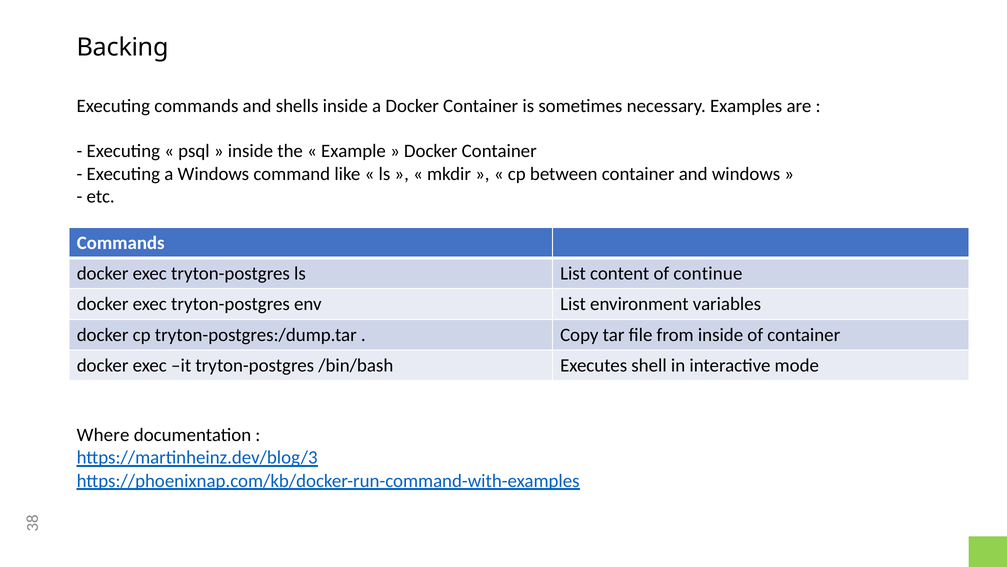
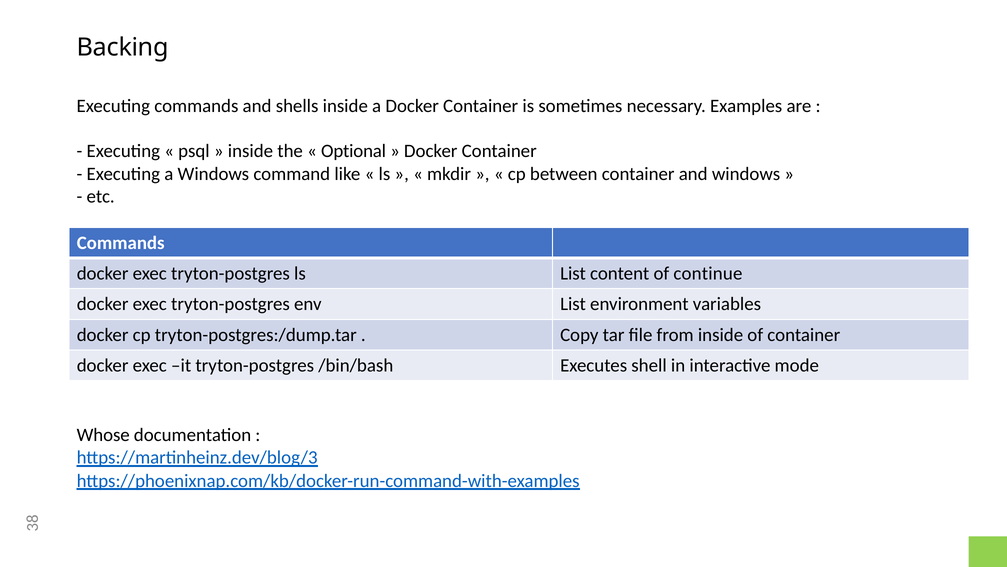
Example: Example -> Optional (354, 151)
Where: Where -> Whose (103, 435)
